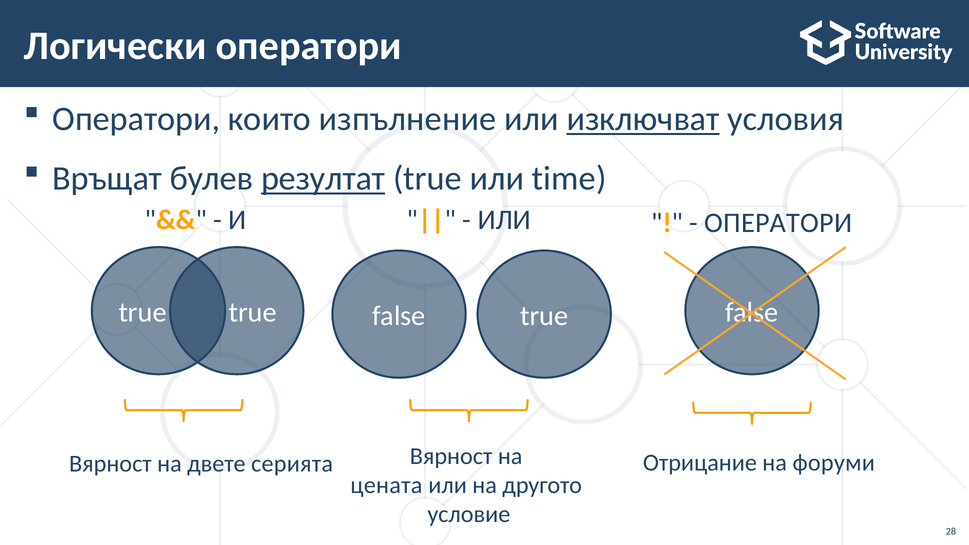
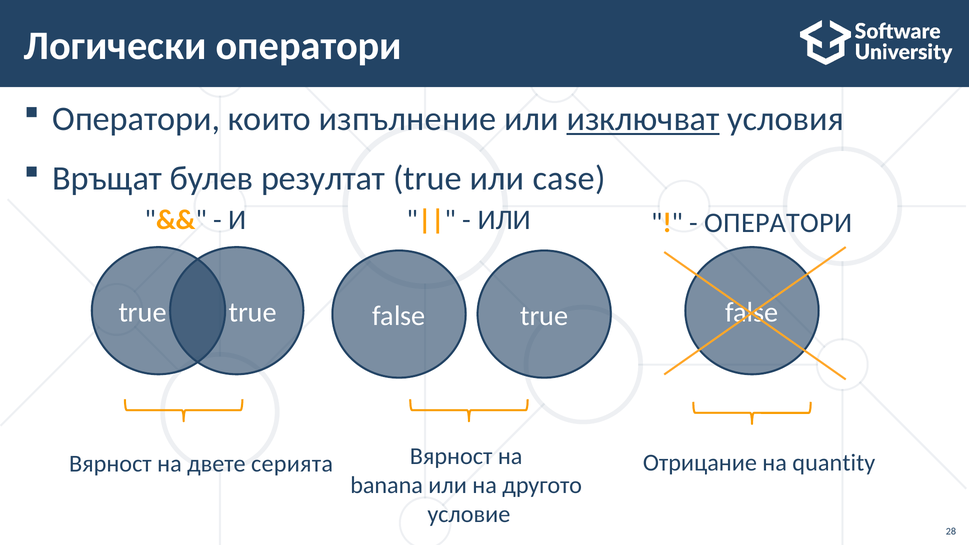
резултат underline: present -> none (323, 179)
time: time -> casе (569, 179)
форуми: форуми -> quantity (834, 463)
цената: цената -> banana (387, 485)
